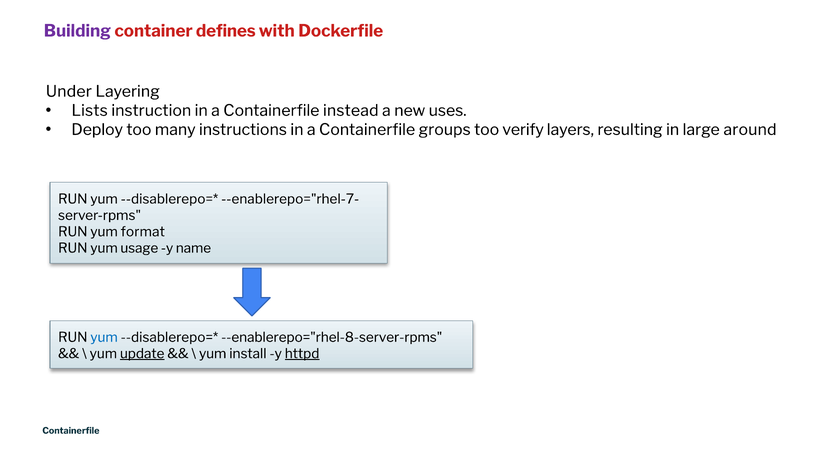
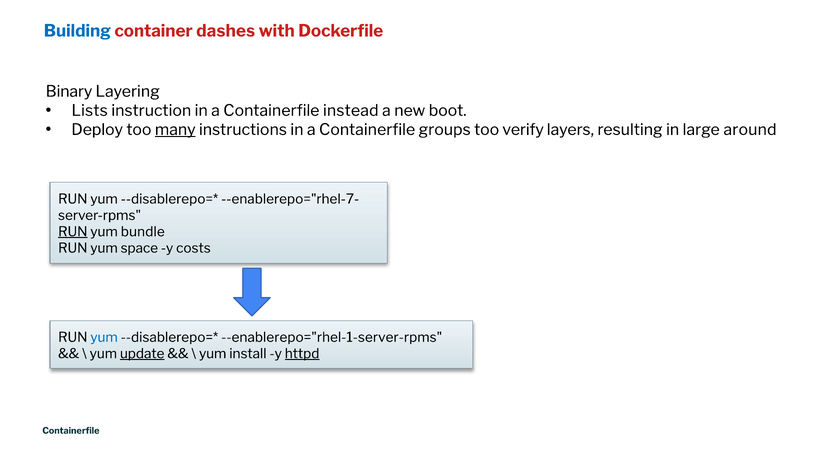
Building colour: purple -> blue (77, 31)
defines: defines -> dashes (226, 31)
Under: Under -> Binary (69, 92)
uses: uses -> boot (448, 111)
many underline: none -> present (175, 130)
RUN underline: none -> present (73, 232)
format: format -> bundle (143, 232)
usage: usage -> space (139, 248)
name: name -> costs (193, 248)
--enablerepo="rhel-8-server-rpms: --enablerepo="rhel-8-server-rpms -> --enablerepo="rhel-1-server-rpms (332, 337)
